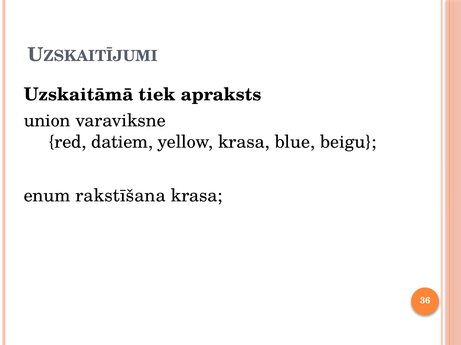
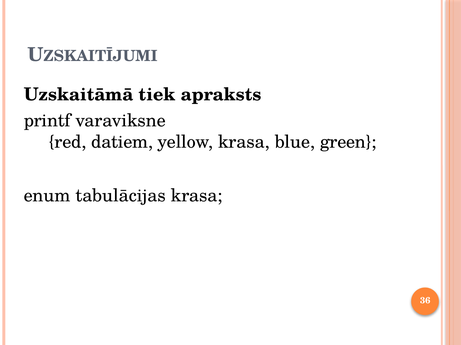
union: union -> printf (47, 121)
beigu: beigu -> green (348, 142)
rakstīšana: rakstīšana -> tabulācijas (121, 196)
